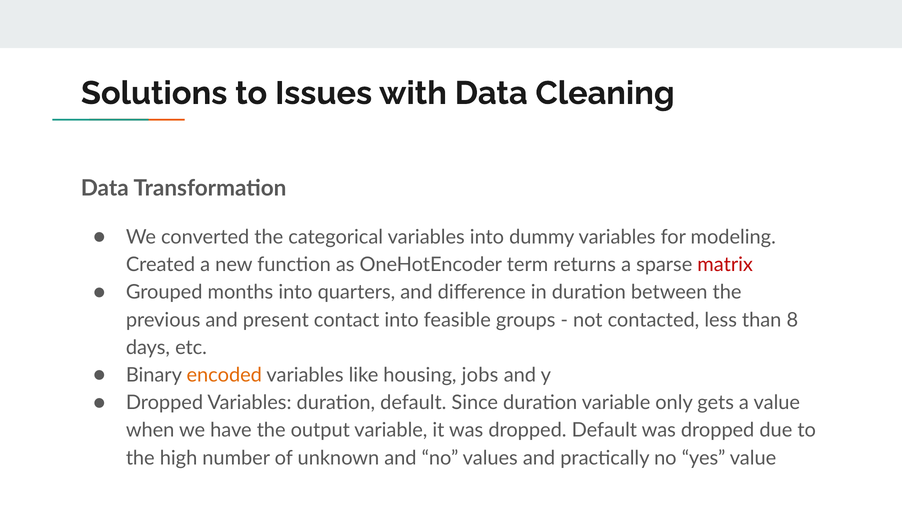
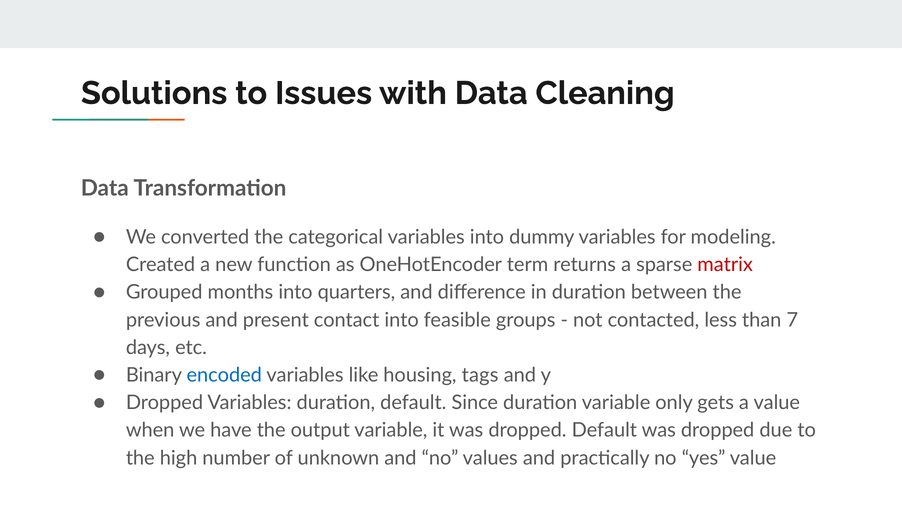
8: 8 -> 7 (792, 320)
encoded colour: orange -> blue (224, 375)
jobs: jobs -> tags (480, 375)
